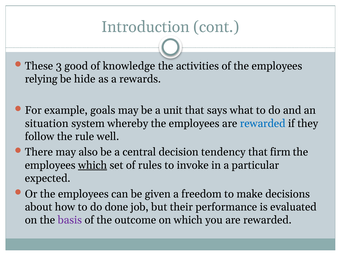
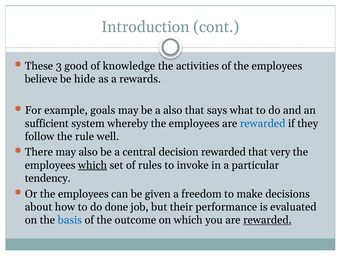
relying: relying -> believe (41, 79)
a unit: unit -> also (173, 110)
situation: situation -> sufficient (47, 123)
decision tendency: tendency -> rewarded (223, 152)
firm: firm -> very (280, 152)
expected: expected -> tendency (48, 178)
basis colour: purple -> blue (70, 220)
rewarded underline: none -> present (267, 220)
